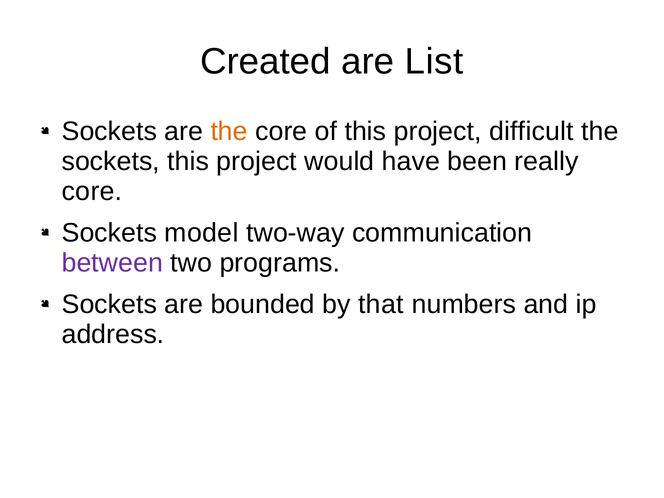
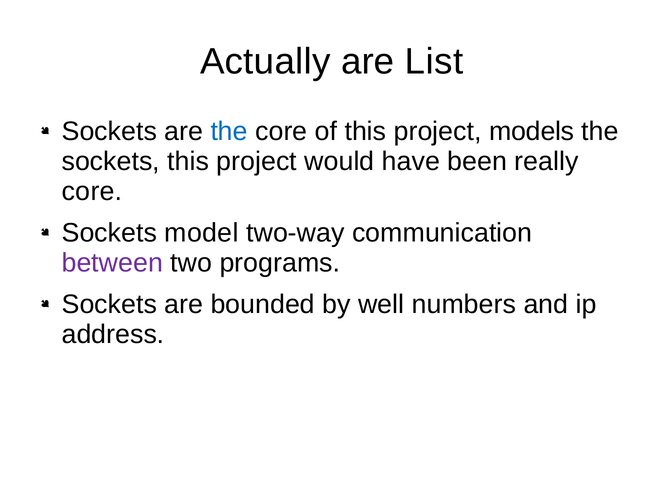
Created: Created -> Actually (265, 62)
the colour: orange -> blue (229, 132)
difficult: difficult -> models (532, 132)
that: that -> well (381, 305)
